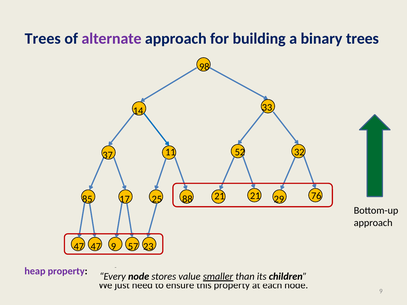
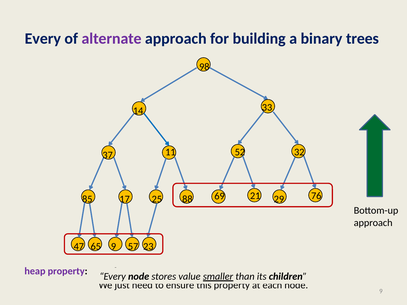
Trees: Trees -> Every (43, 39)
88 21: 21 -> 69 (220, 196)
47 47: 47 -> 65 (96, 247)
